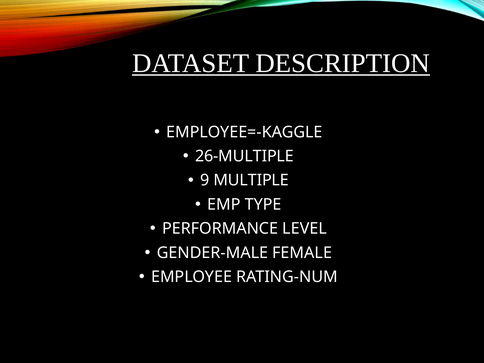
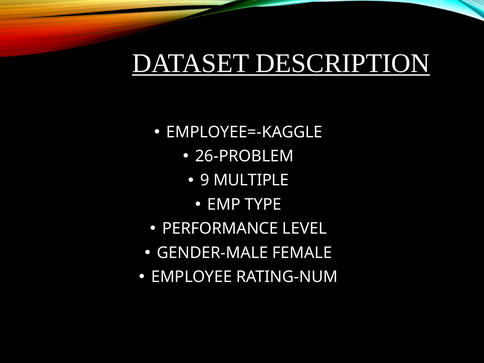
26-MULTIPLE: 26-MULTIPLE -> 26-PROBLEM (244, 156)
